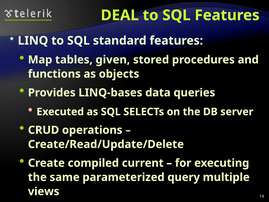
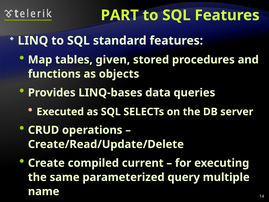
DEAL: DEAL -> PART (120, 15)
views: views -> name (44, 191)
